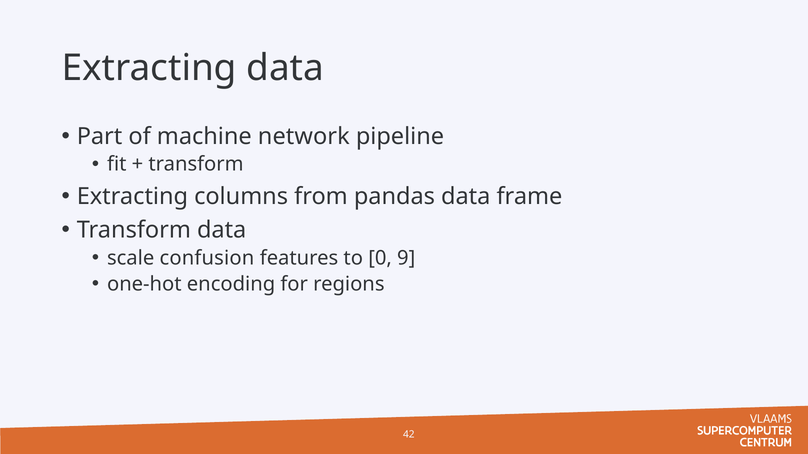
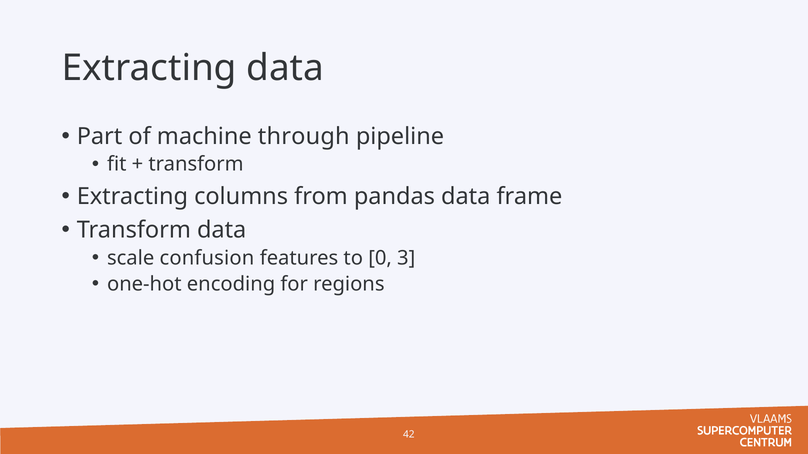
network: network -> through (304, 137)
9: 9 -> 3 (406, 258)
